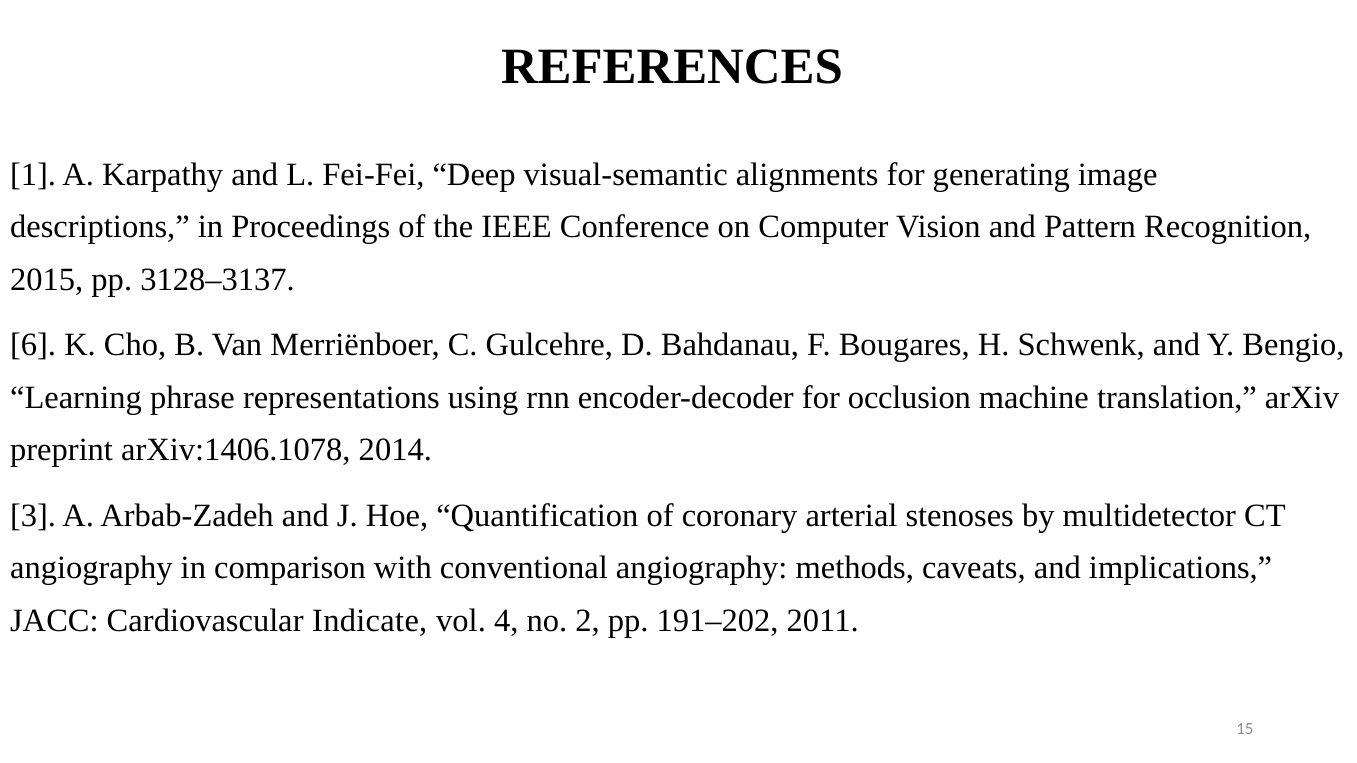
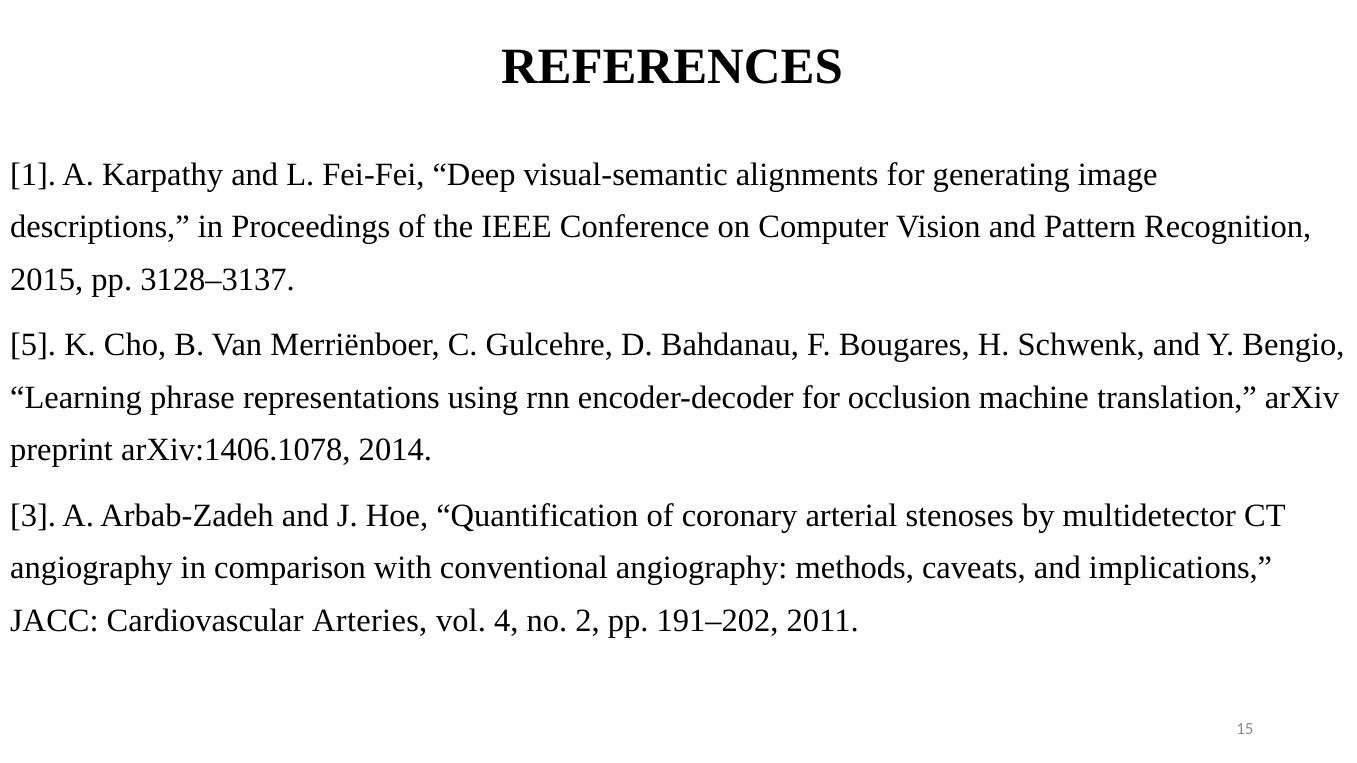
6: 6 -> 5 (33, 345)
Indicate: Indicate -> Arteries (370, 621)
